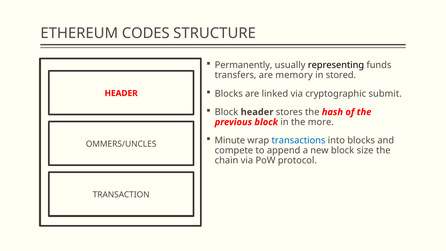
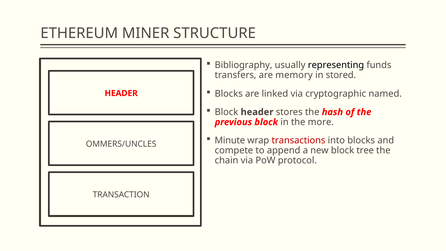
CODES: CODES -> MINER (146, 33)
Permanently: Permanently -> Bibliography (244, 65)
submit: submit -> named (385, 94)
transactions colour: blue -> red (299, 140)
size: size -> tree (365, 150)
